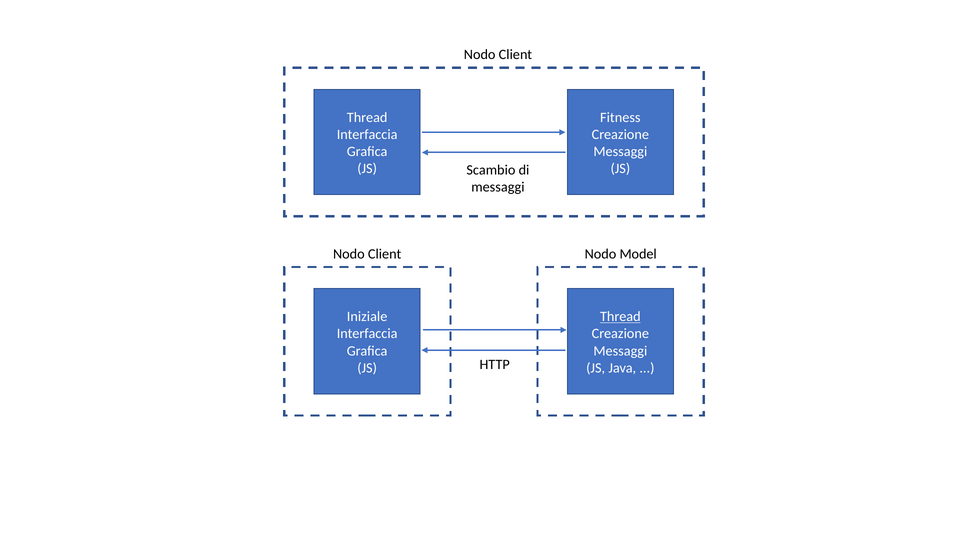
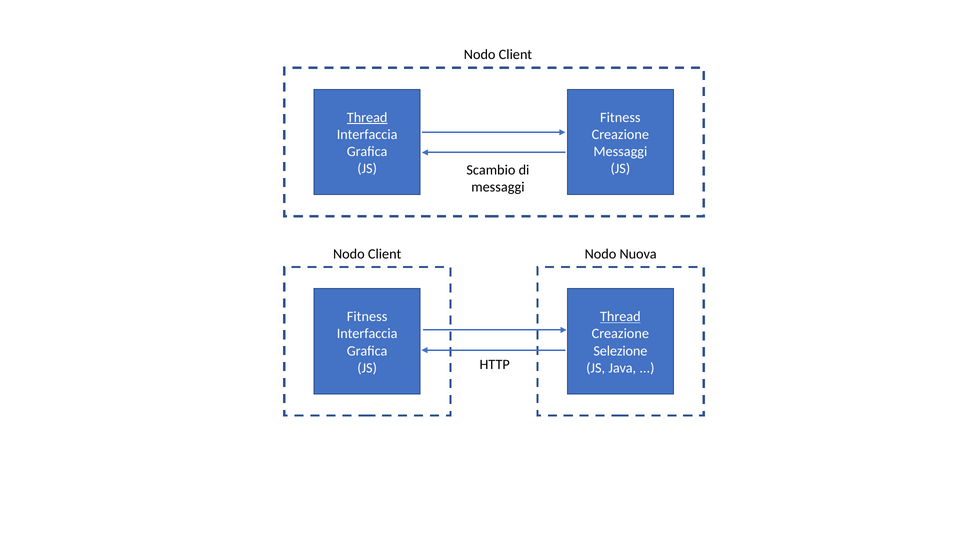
Thread underline: none -> present (367, 117)
Model: Model -> Nuova (638, 254)
Iniziale: Iniziale -> Fitness (367, 317)
Messaggi: Messaggi -> Selezione (620, 351)
